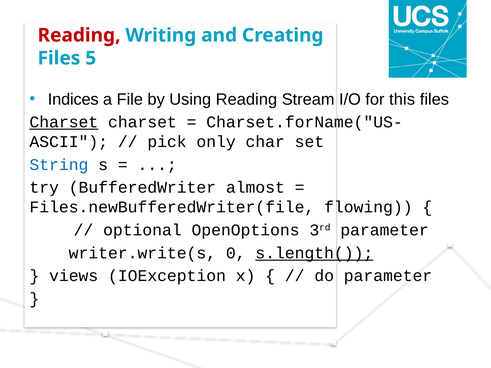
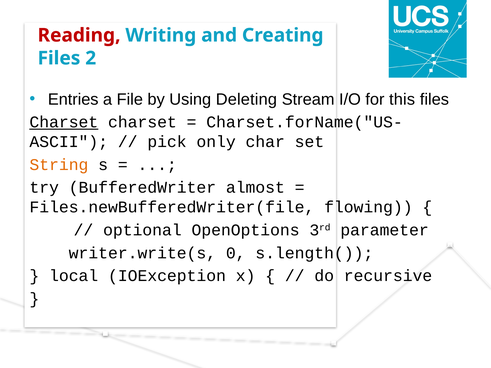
5: 5 -> 2 (91, 58)
Indices: Indices -> Entries (73, 99)
Using Reading: Reading -> Deleting (246, 99)
String colour: blue -> orange (59, 165)
s.length( underline: present -> none (314, 253)
views: views -> local (74, 276)
do parameter: parameter -> recursive (388, 276)
